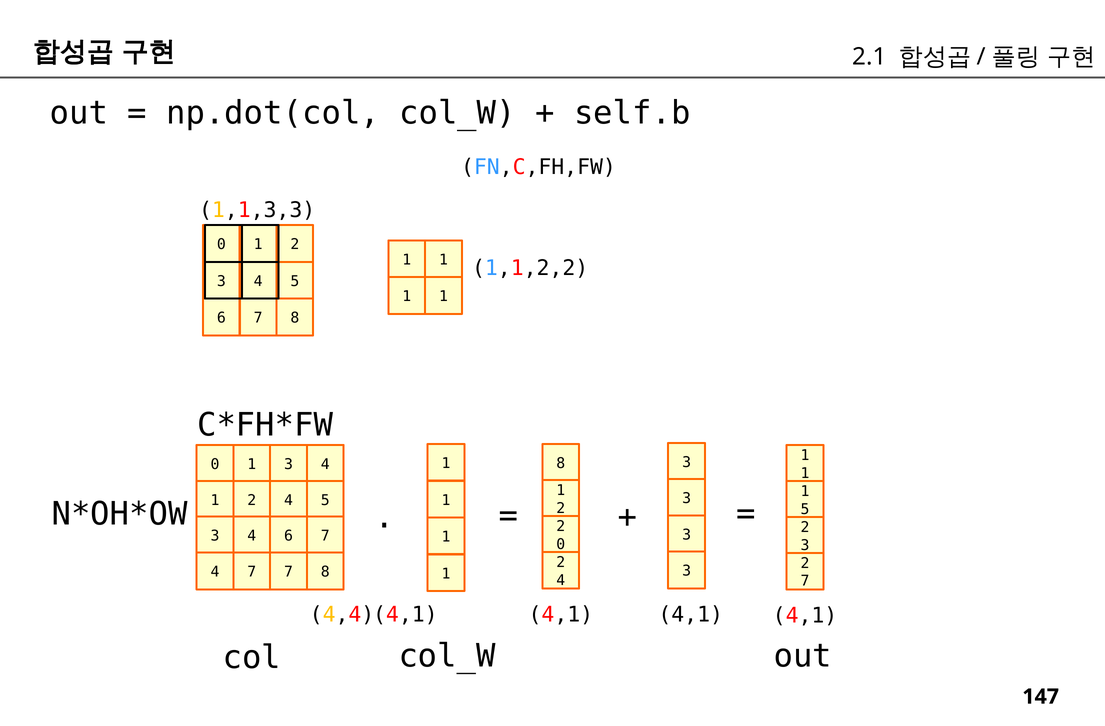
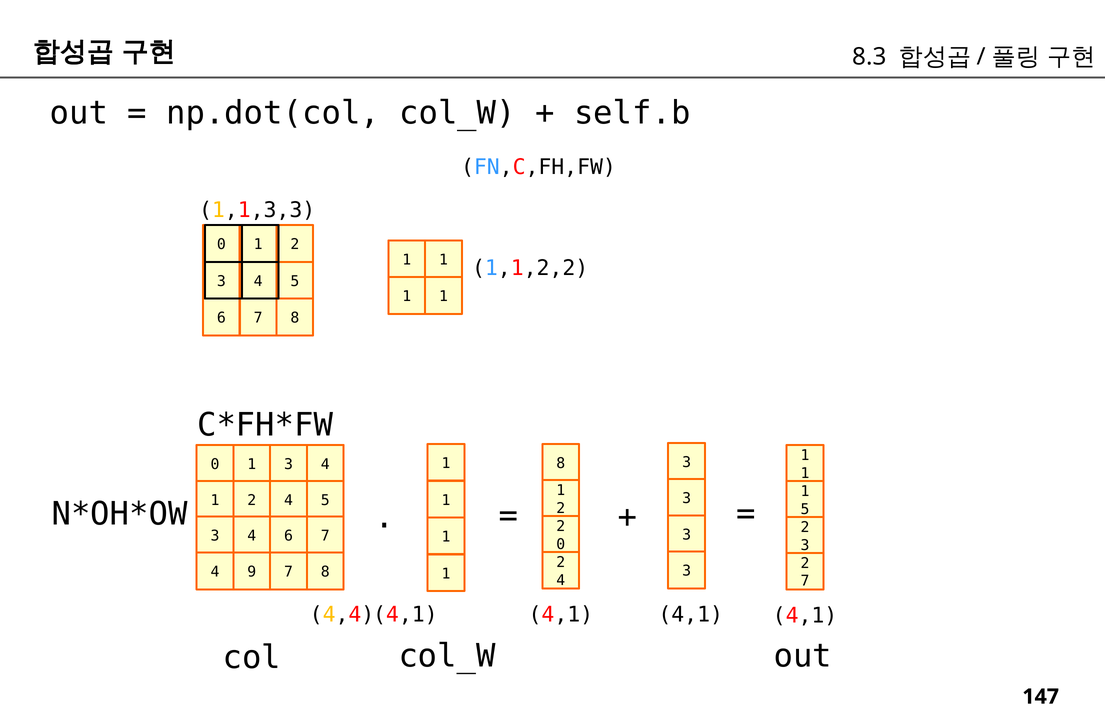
2.1: 2.1 -> 8.3 (870, 57)
4 7: 7 -> 9 (252, 572)
